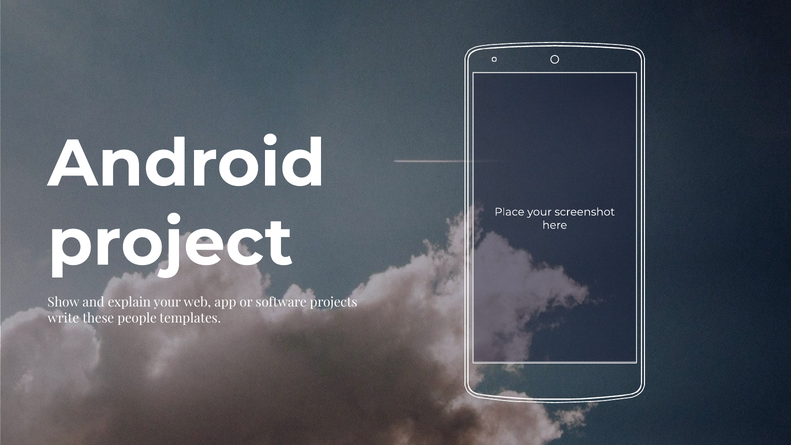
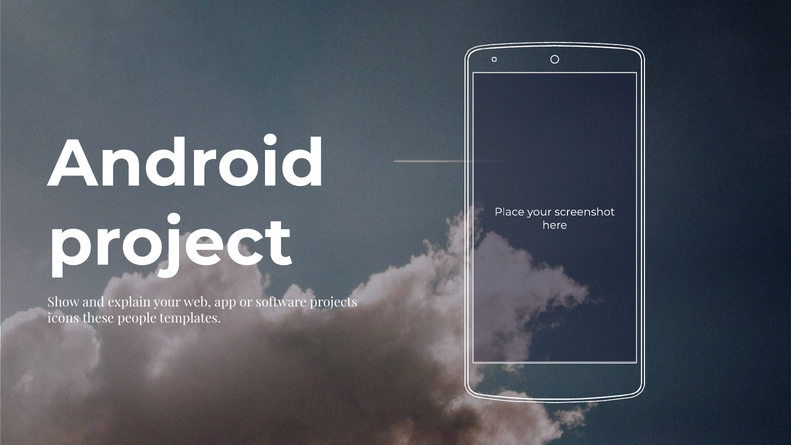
write: write -> icons (63, 318)
